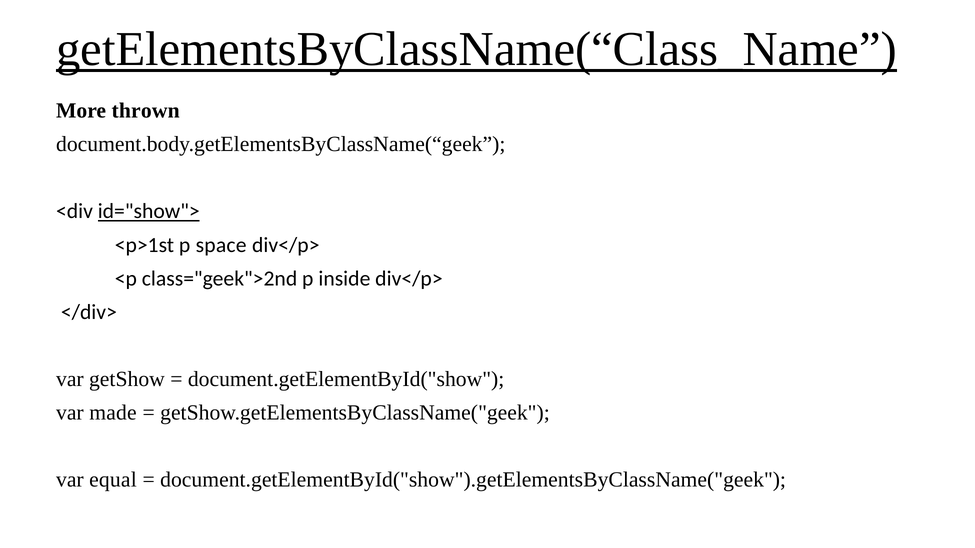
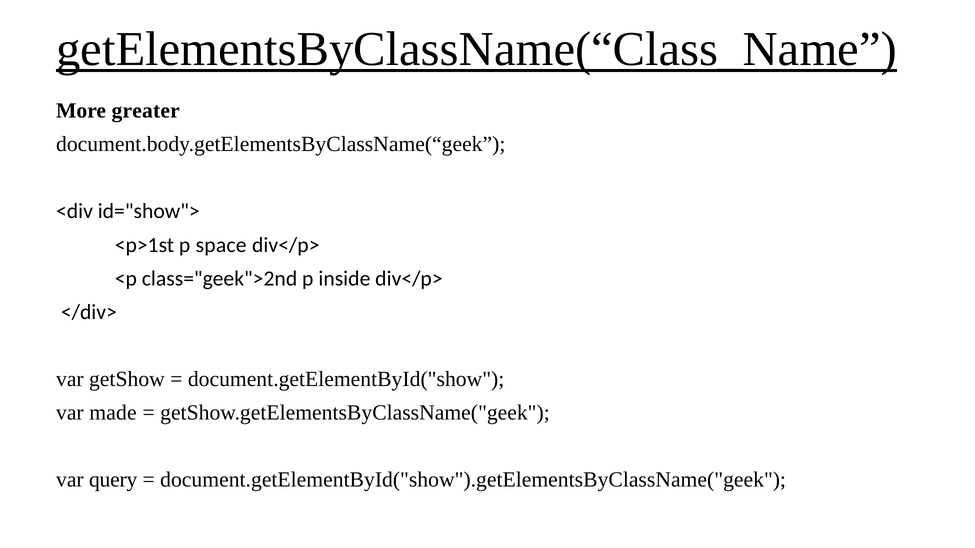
thrown: thrown -> greater (146, 111)
id="show"> underline: present -> none (149, 211)
equal: equal -> query (113, 480)
